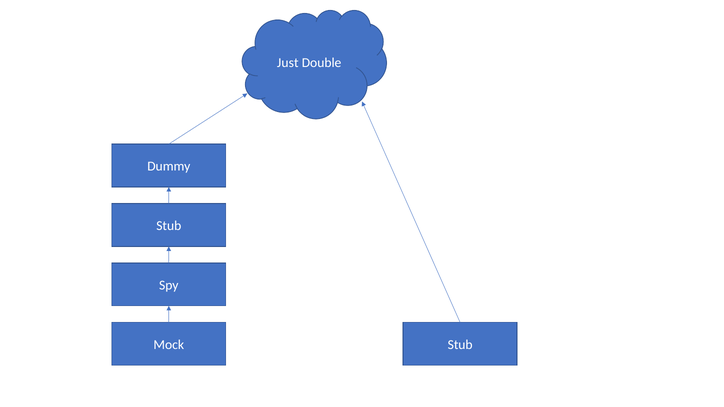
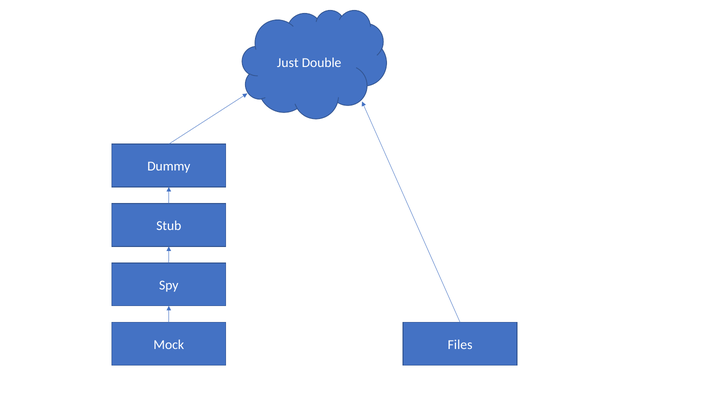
Mock Stub: Stub -> Files (460, 345)
